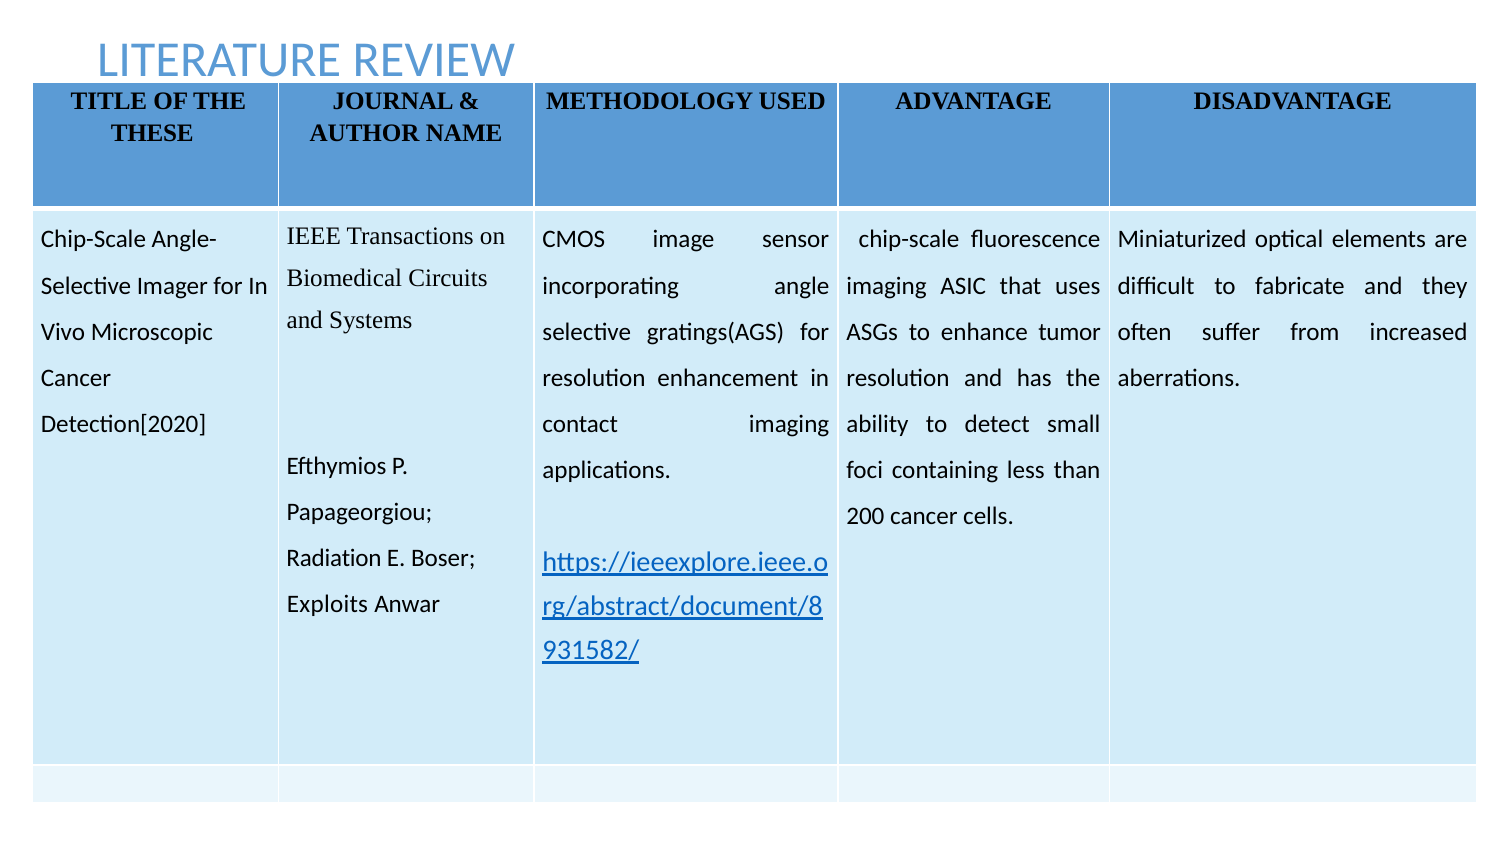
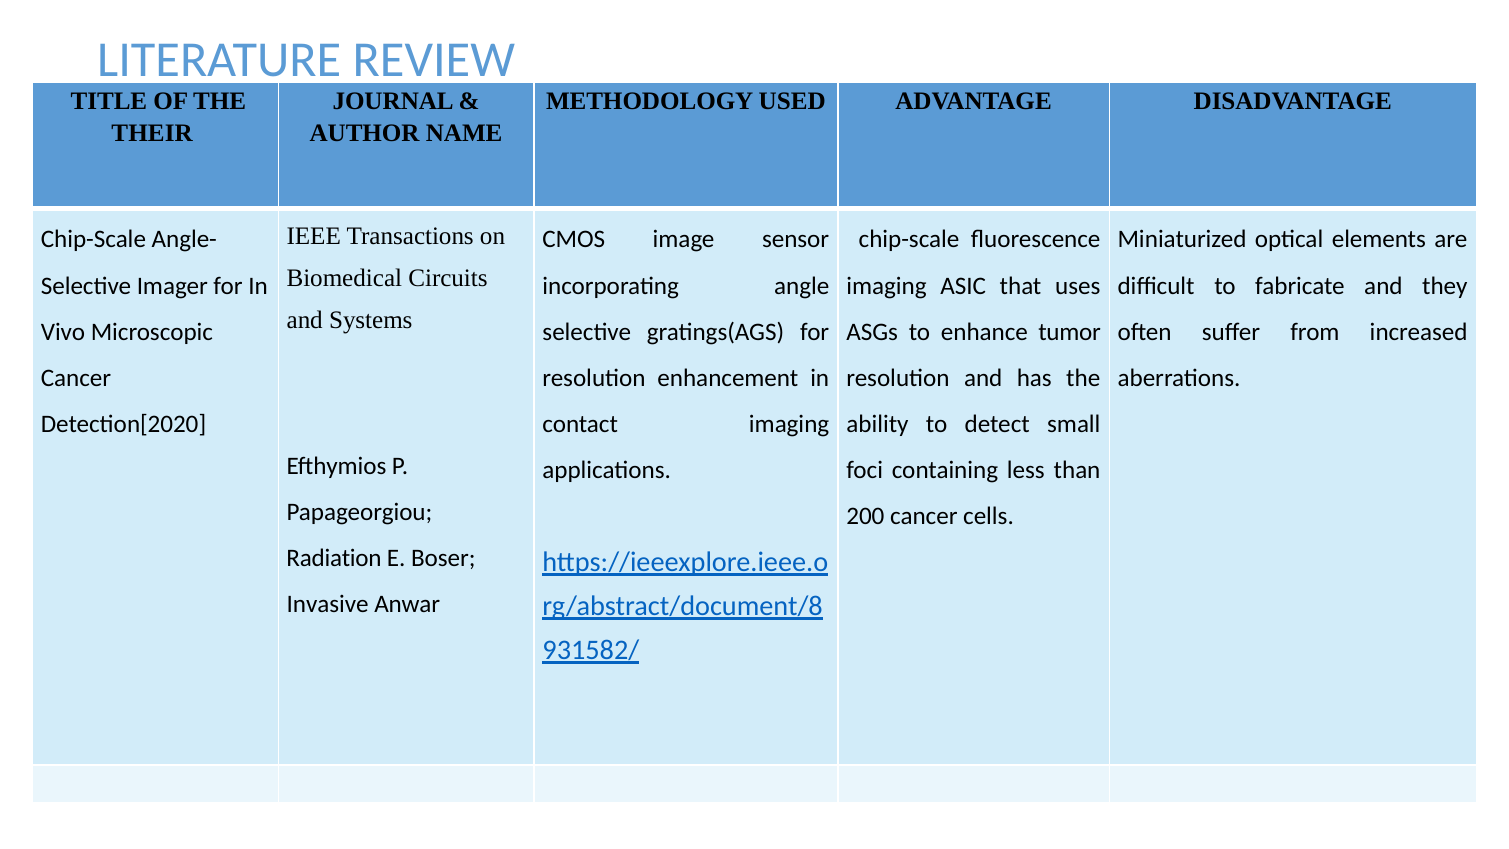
THESE: THESE -> THEIR (152, 133)
Exploits: Exploits -> Invasive (328, 604)
